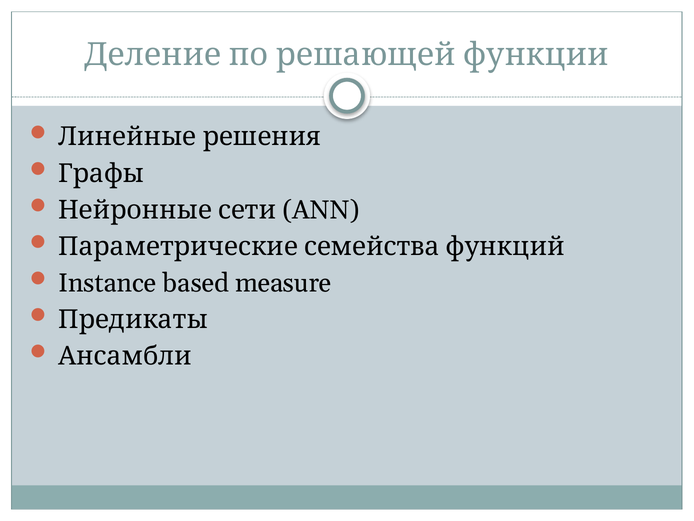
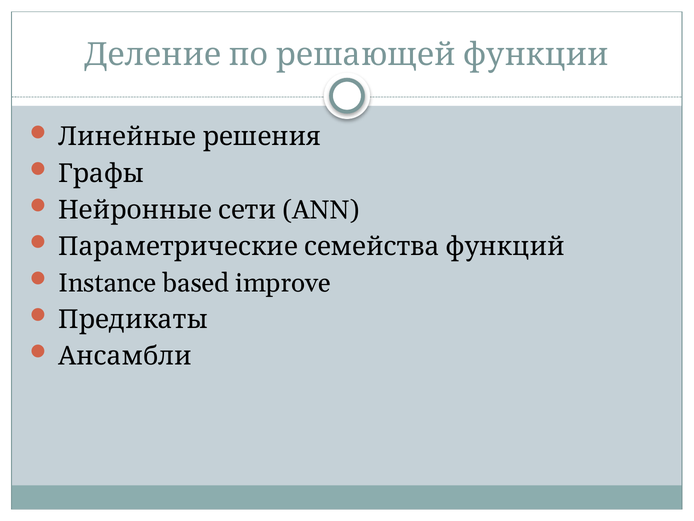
measure: measure -> improve (283, 283)
